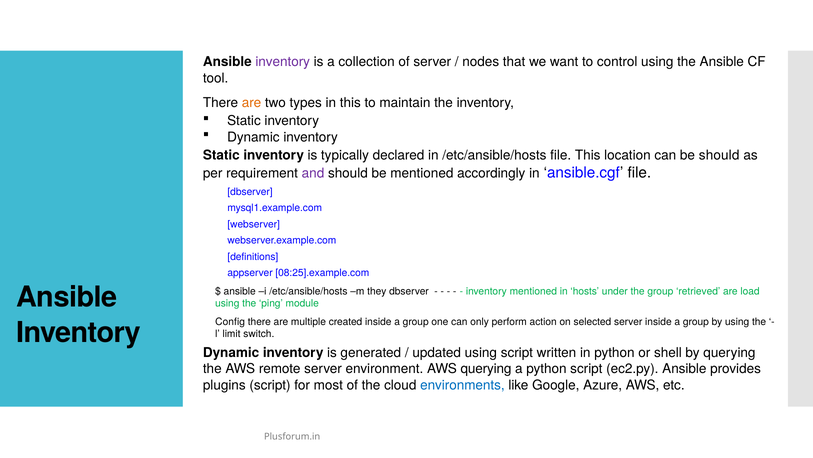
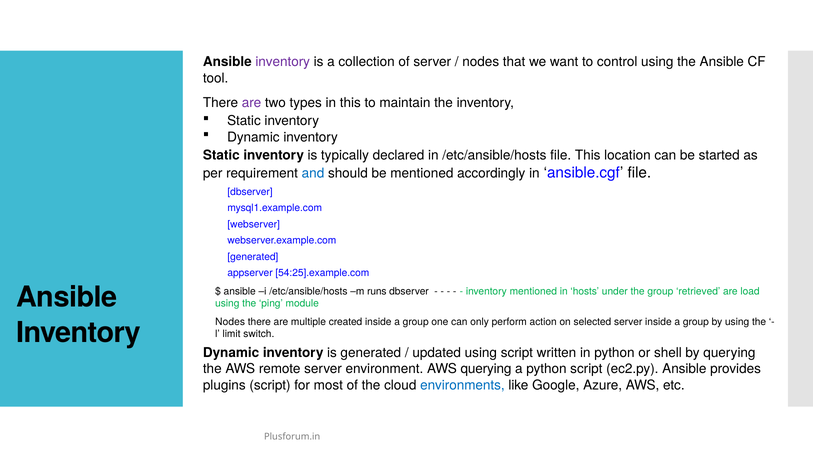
are colour: orange -> purple (252, 102)
be should: should -> started (719, 155)
and colour: purple -> blue (313, 173)
definitions: definitions -> generated (253, 256)
08:25].example.com: 08:25].example.com -> 54:25].example.com (322, 273)
they: they -> runs (377, 291)
Config: Config -> Nodes (230, 321)
